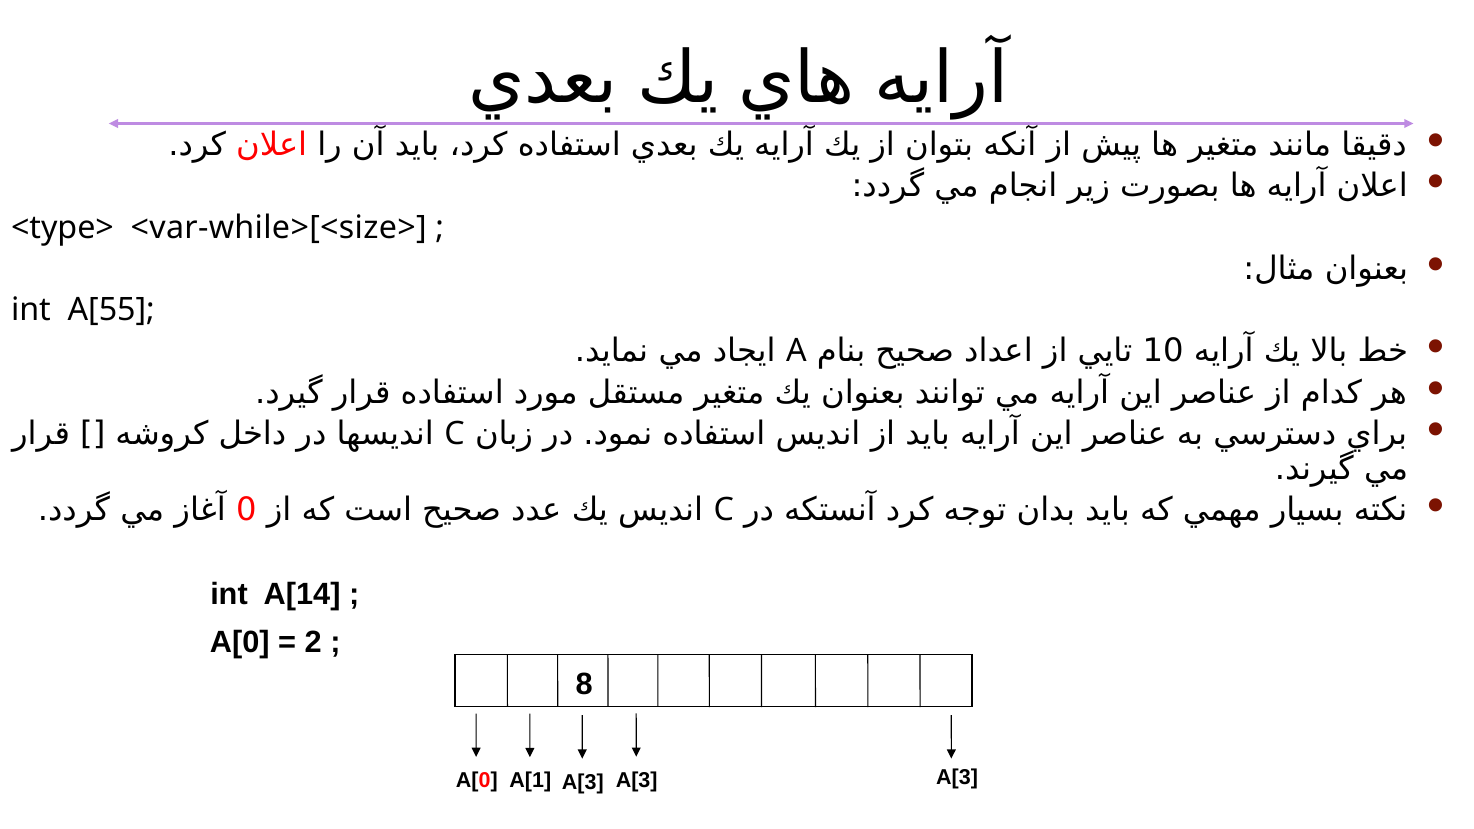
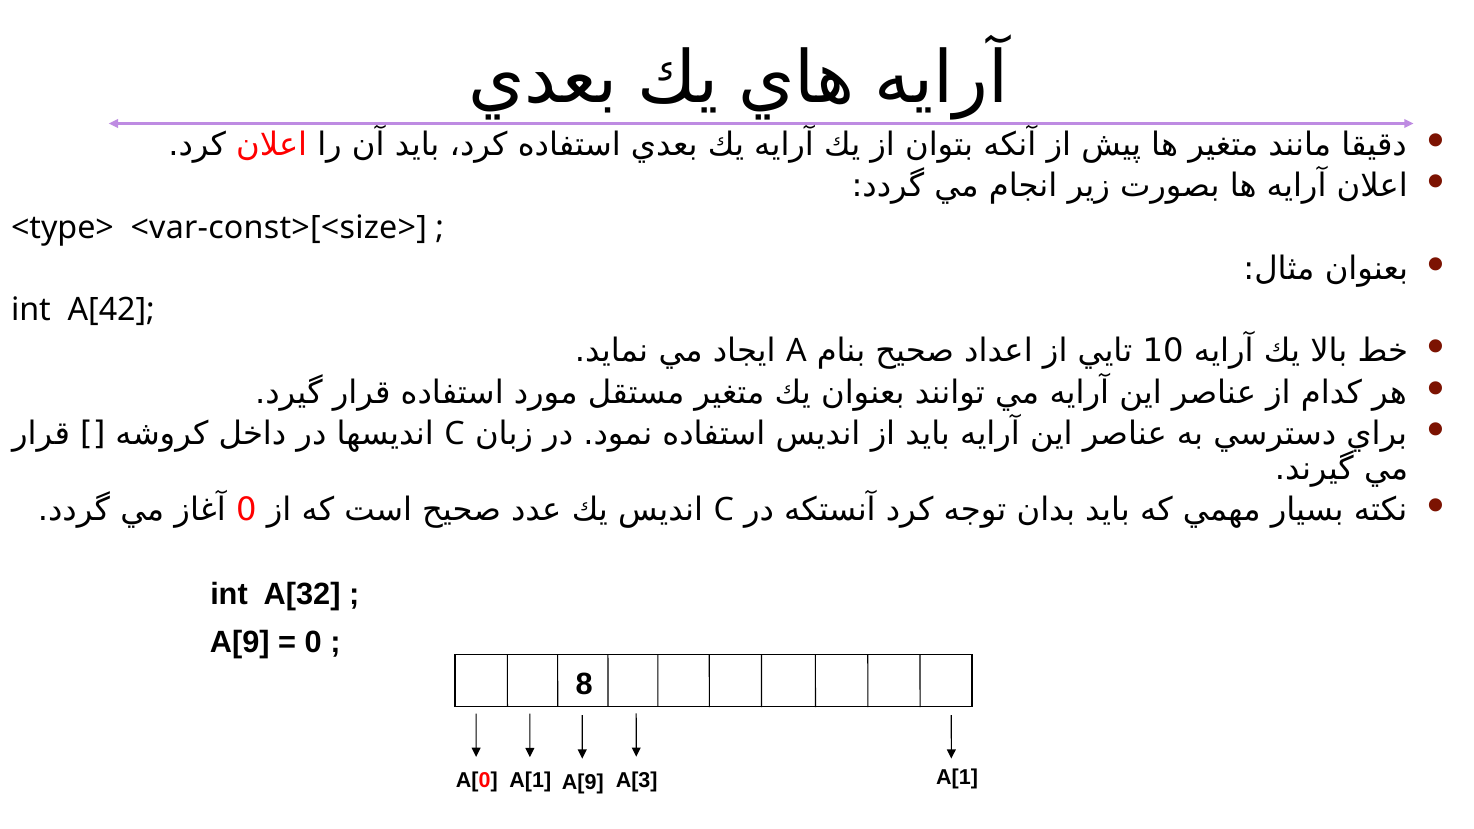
<var-while>[<size>: <var-while>[<size> -> <var-const>[<size> (279, 228)
A[55: A[55 -> A[42 (111, 310)
A[14: A[14 -> A[32 (302, 594)
A[0: A[0 -> A[9 (240, 642)
2: 2 -> 0 (313, 642)
A[1 A[3: A[3 -> A[9 (583, 782)
A[3: A[3 -> A[1 (957, 777)
